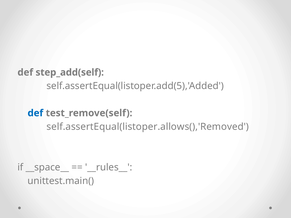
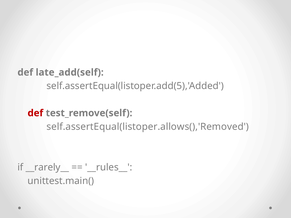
step_add(self: step_add(self -> late_add(self (70, 72)
def colour: blue -> red (35, 113)
__space__: __space__ -> __rarely__ (47, 167)
